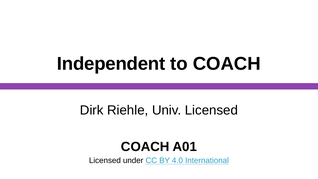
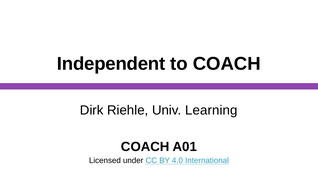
Univ Licensed: Licensed -> Learning (211, 110)
